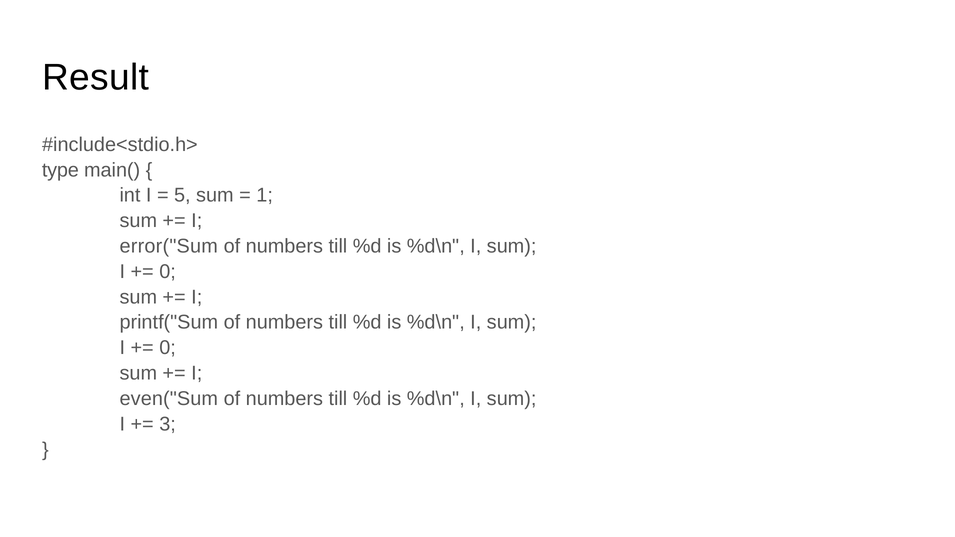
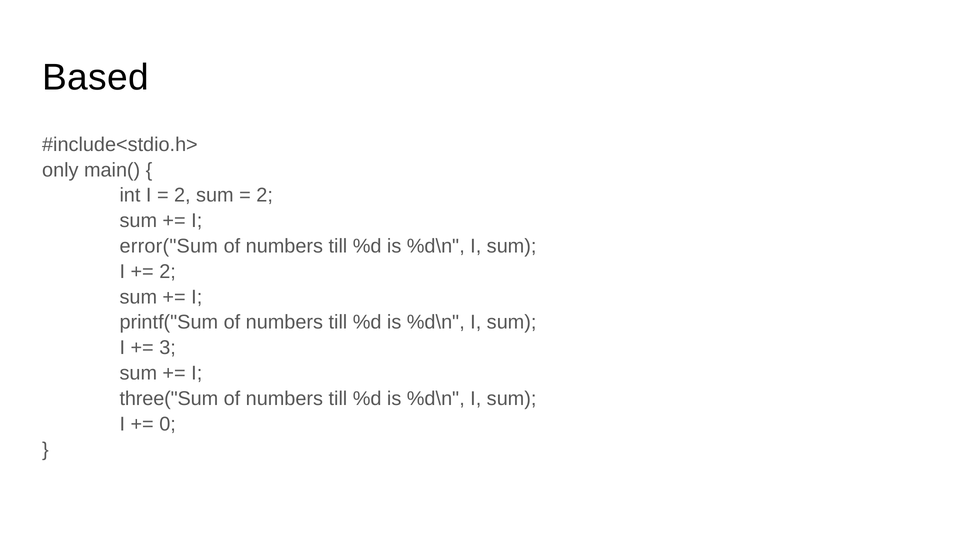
Result: Result -> Based (95, 77)
type: type -> only (60, 170)
5: 5 -> 2 (182, 195)
1: 1 -> 2 (265, 195)
0: 0 -> 2 (168, 272)
0: 0 -> 3 (168, 348)
even("Sum: even("Sum -> three("Sum (169, 399)
3: 3 -> 0 (168, 424)
